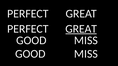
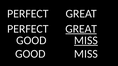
MISS underline: none -> present (86, 41)
